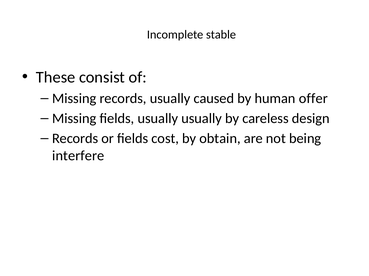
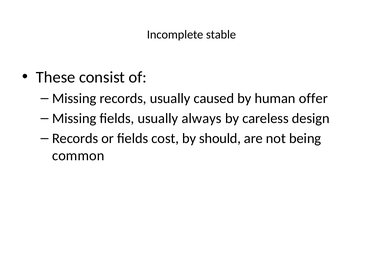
usually usually: usually -> always (202, 119)
obtain: obtain -> should (220, 139)
interfere: interfere -> common (78, 156)
